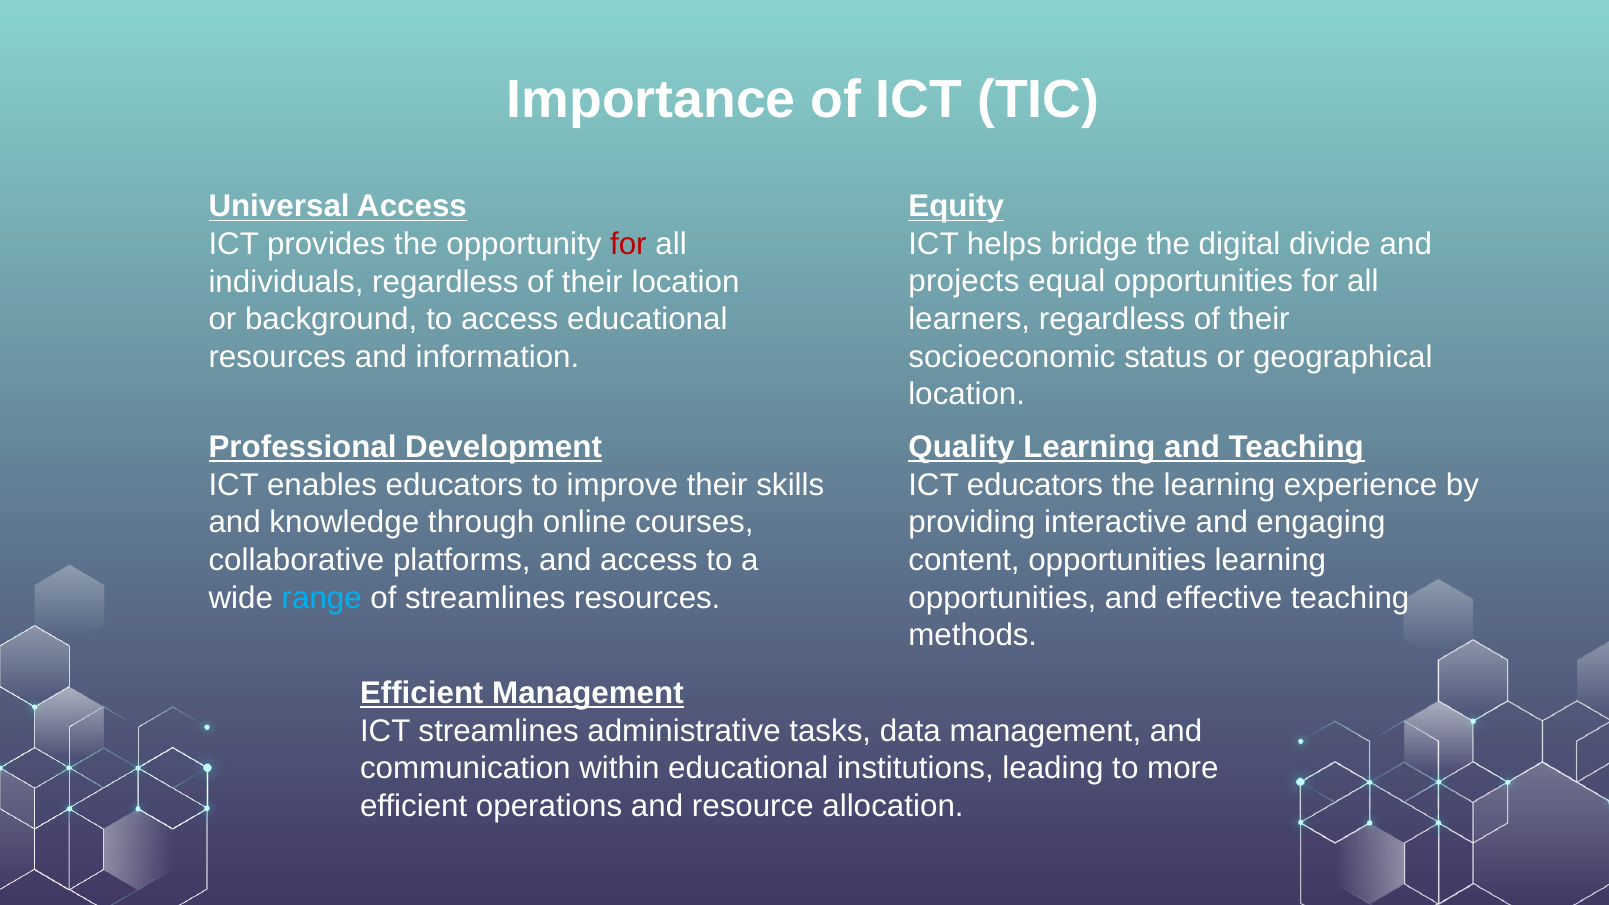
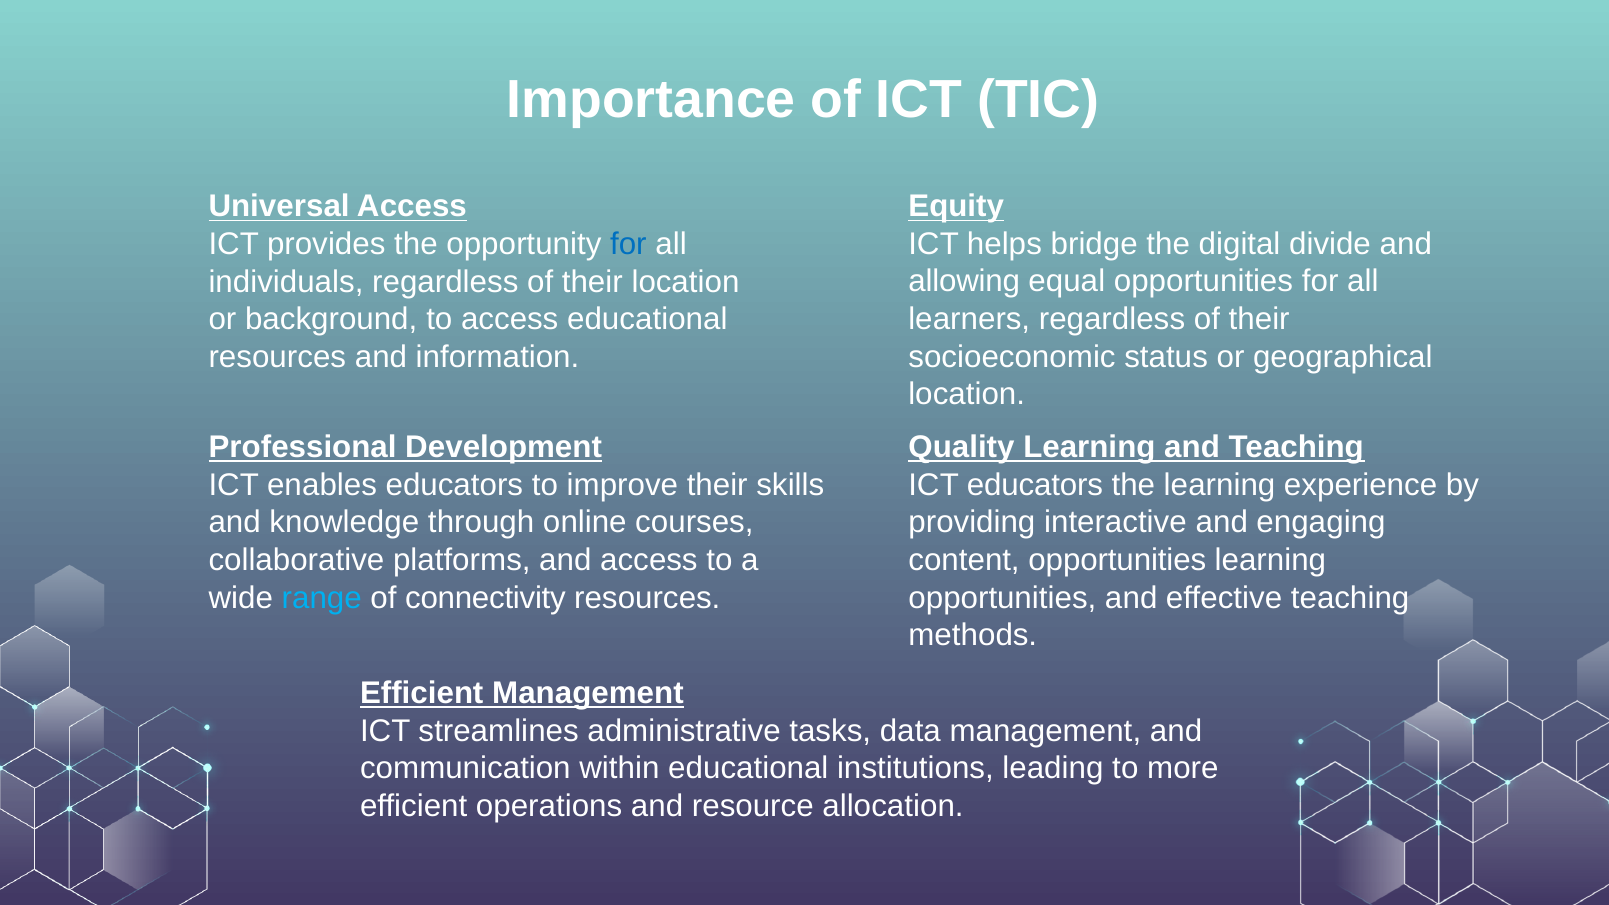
for colour: red -> blue (628, 244)
projects: projects -> allowing (964, 282)
of streamlines: streamlines -> connectivity (485, 598)
